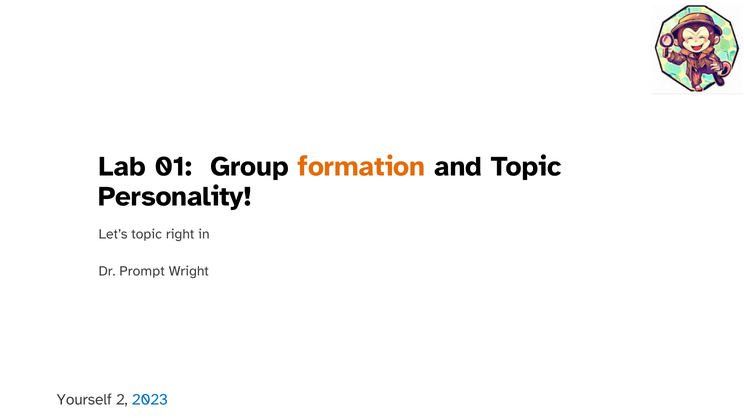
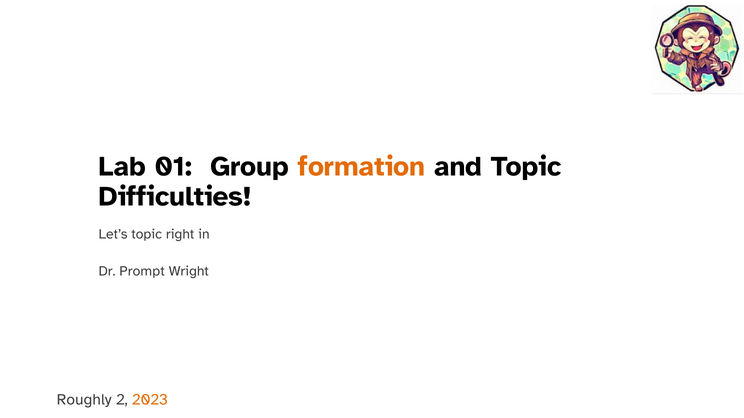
Personality: Personality -> Difficulties (175, 197)
Yourself: Yourself -> Roughly (84, 400)
2023 colour: blue -> orange (150, 400)
